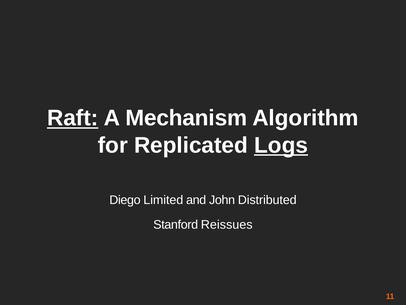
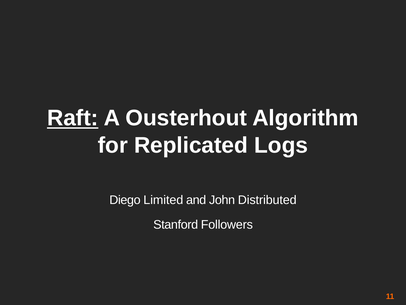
Mechanism: Mechanism -> Ousterhout (186, 118)
Logs underline: present -> none (281, 145)
Reissues: Reissues -> Followers (227, 224)
